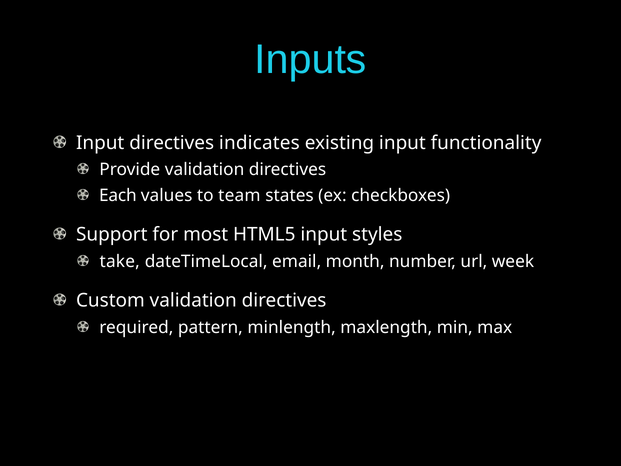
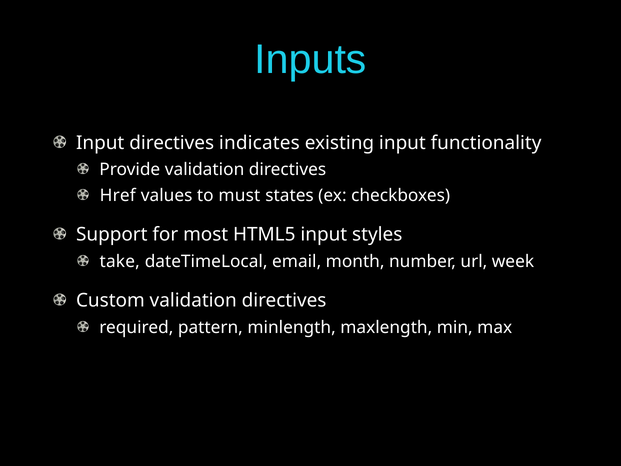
Each: Each -> Href (118, 195)
team: team -> must (239, 195)
